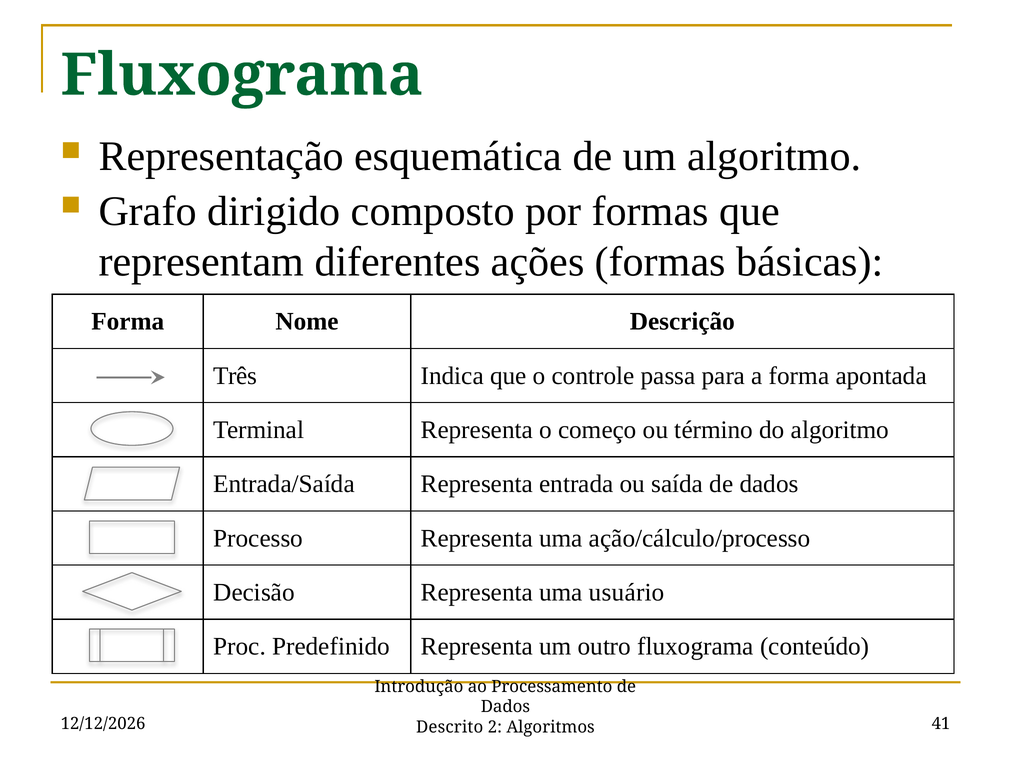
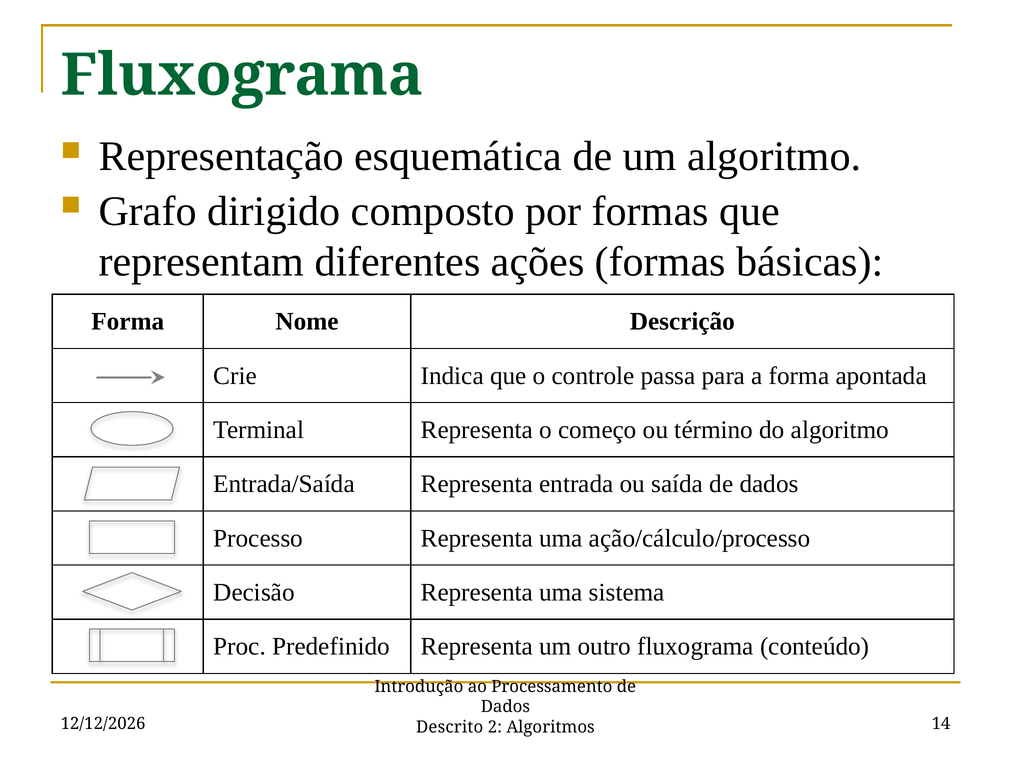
Três: Três -> Crie (235, 376)
usuário: usuário -> sistema (627, 593)
41: 41 -> 14 (941, 724)
